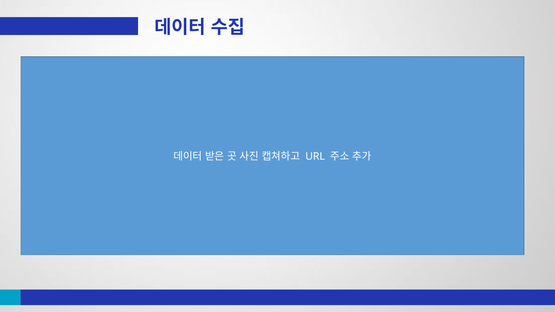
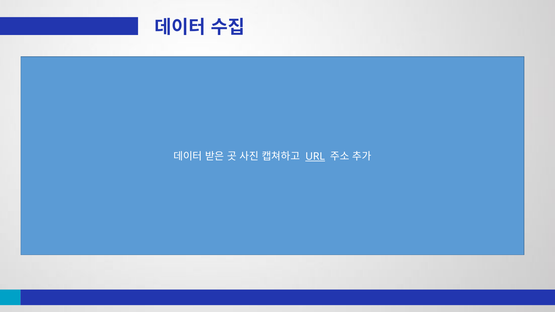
URL underline: none -> present (315, 157)
